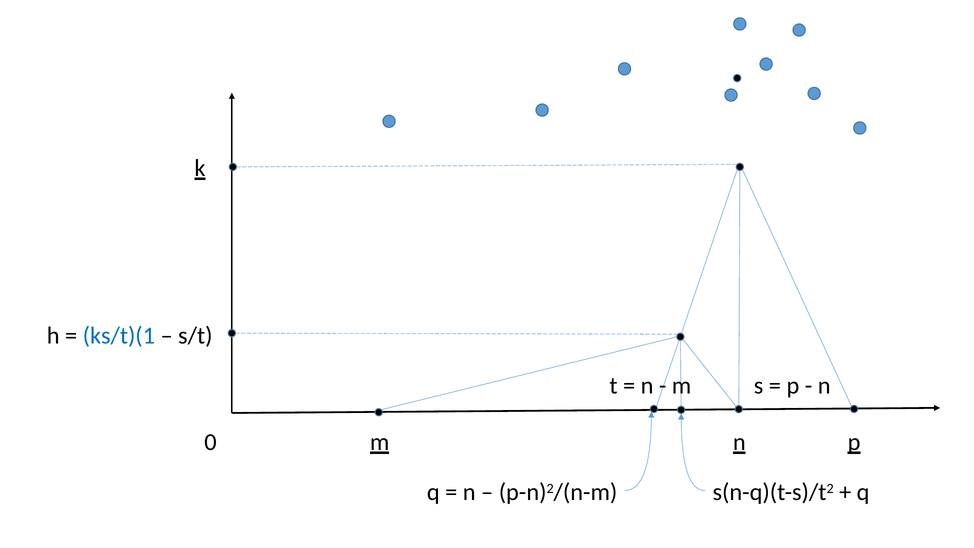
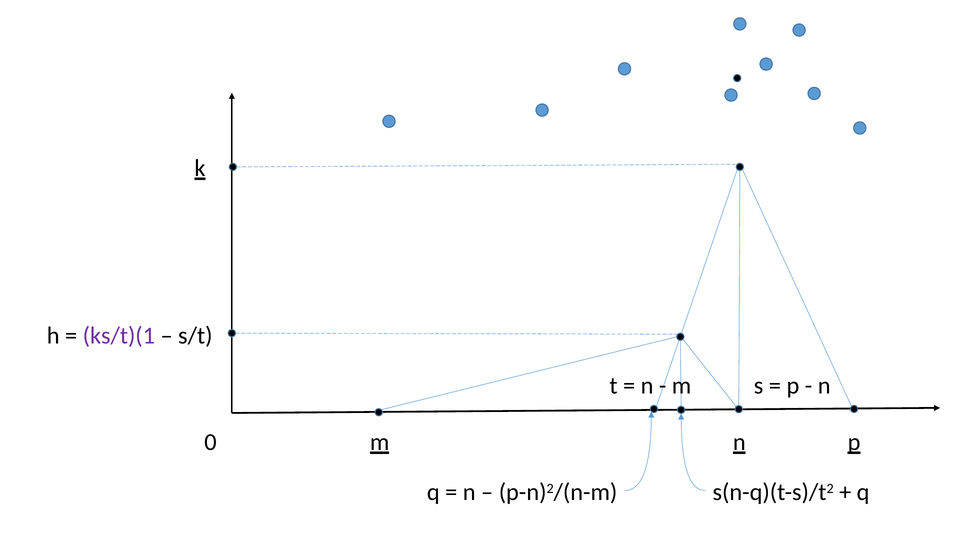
ks/t)(1 colour: blue -> purple (119, 336)
